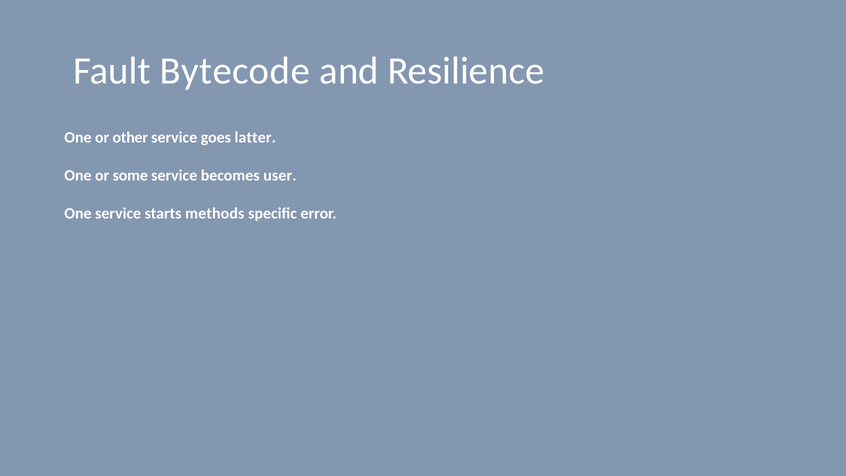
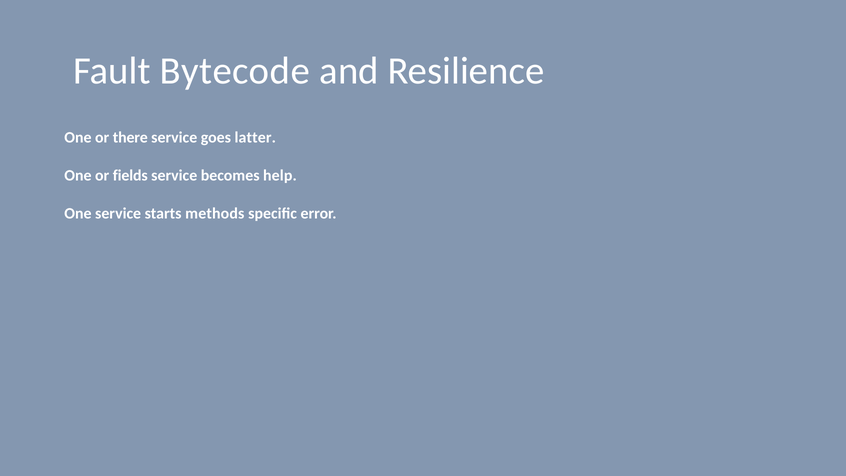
other: other -> there (130, 137)
some: some -> fields (130, 175)
user: user -> help (280, 175)
